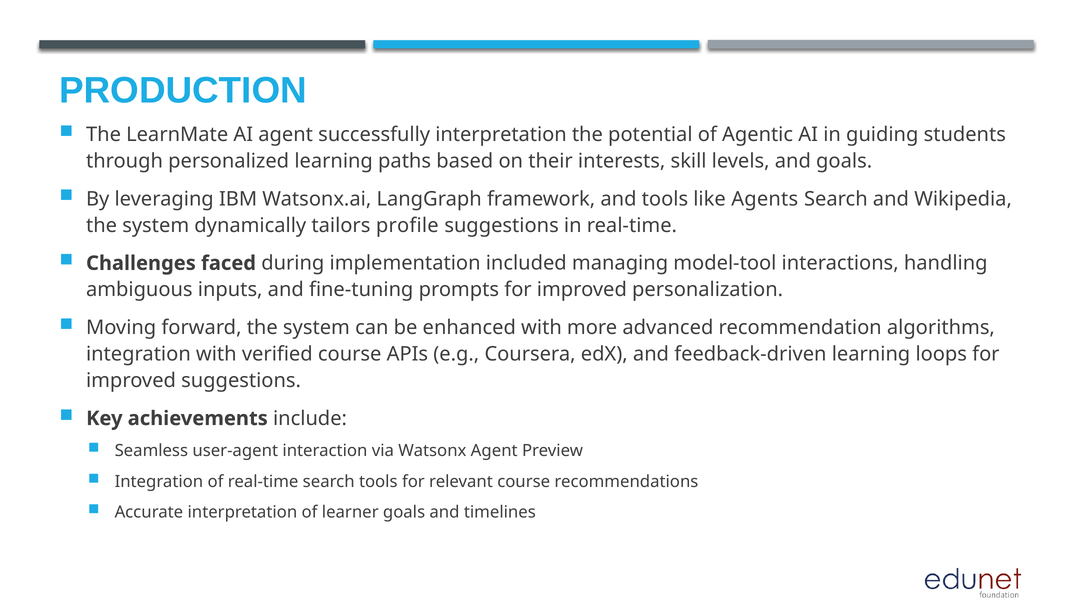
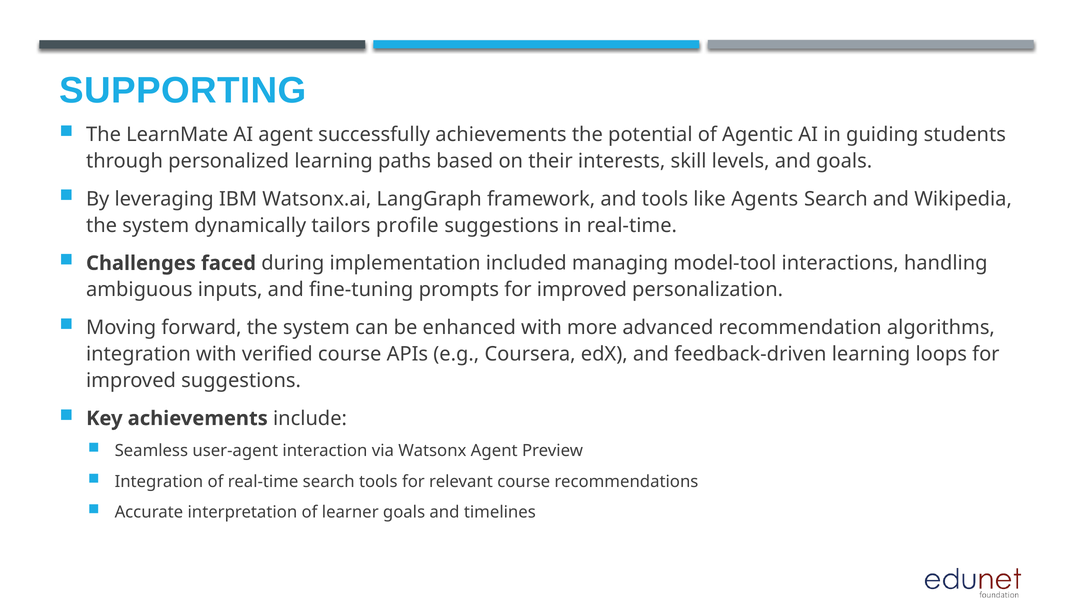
PRODUCTION: PRODUCTION -> SUPPORTING (183, 90)
successfully interpretation: interpretation -> achievements (501, 134)
